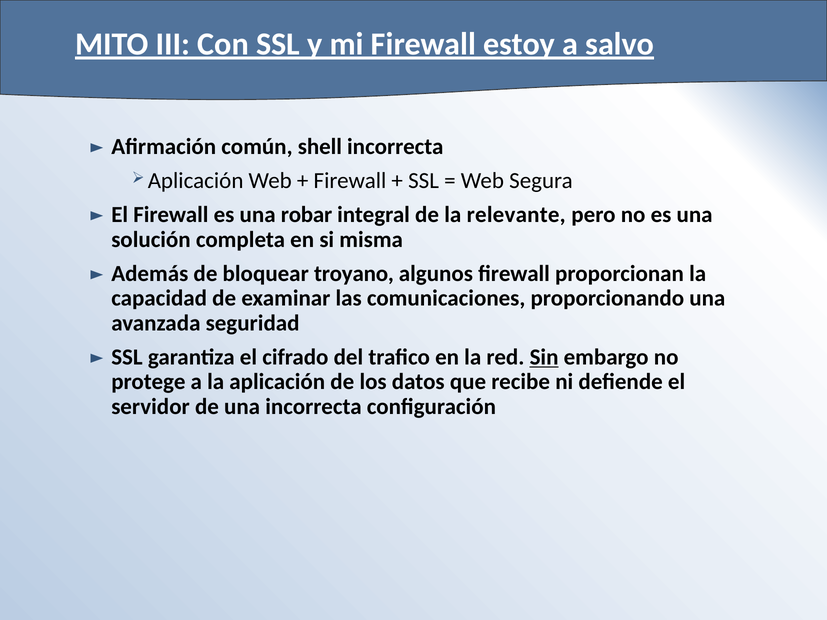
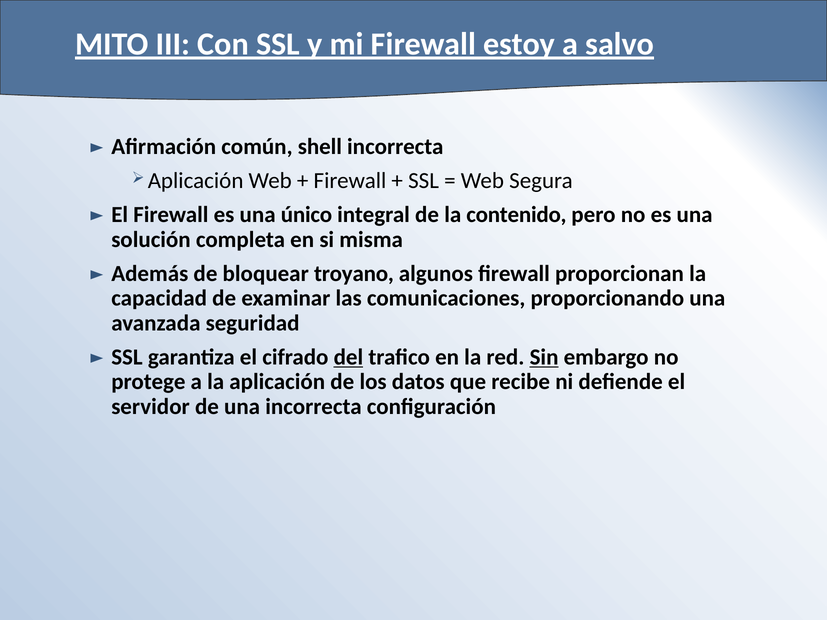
robar: robar -> único (307, 215)
relevante: relevante -> contenido (516, 215)
del underline: none -> present (348, 357)
